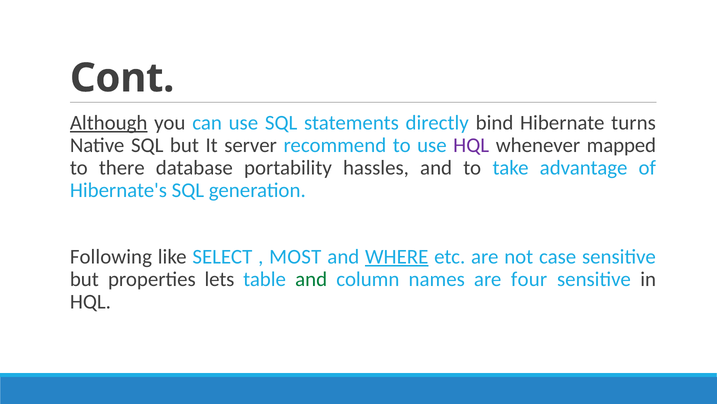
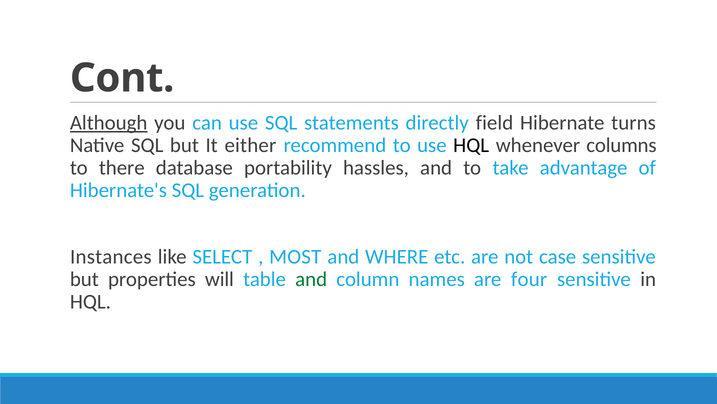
bind: bind -> field (494, 122)
server: server -> either (250, 145)
HQL colour: purple -> black (471, 145)
mapped: mapped -> columns (621, 145)
Following: Following -> Instances (111, 256)
WHERE underline: present -> none (397, 256)
lets: lets -> will (219, 279)
